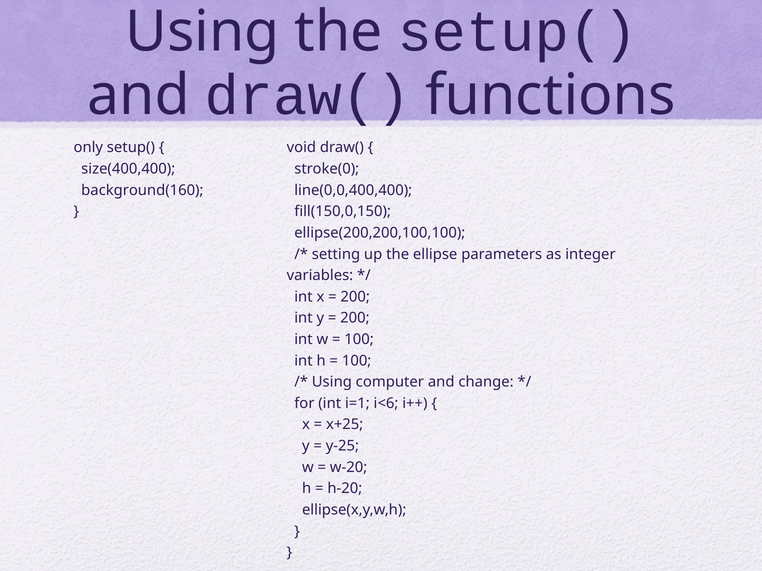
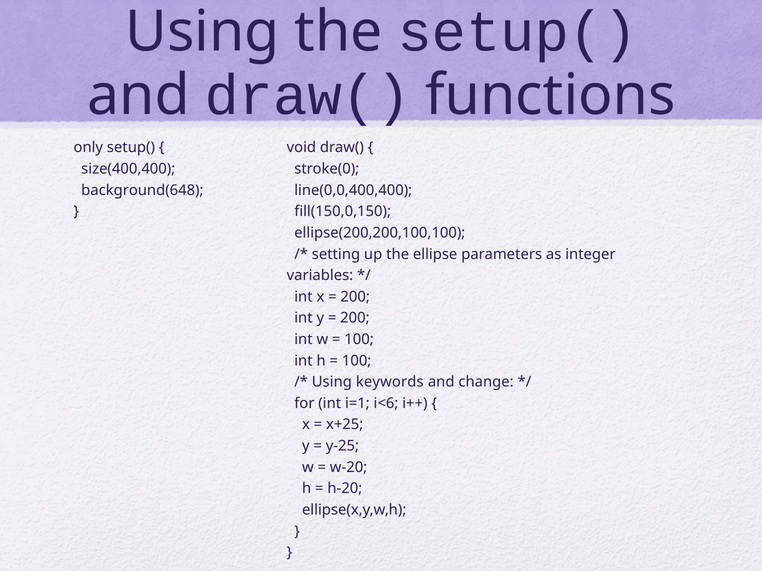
background(160: background(160 -> background(648 (142, 190)
computer: computer -> keywords (390, 382)
